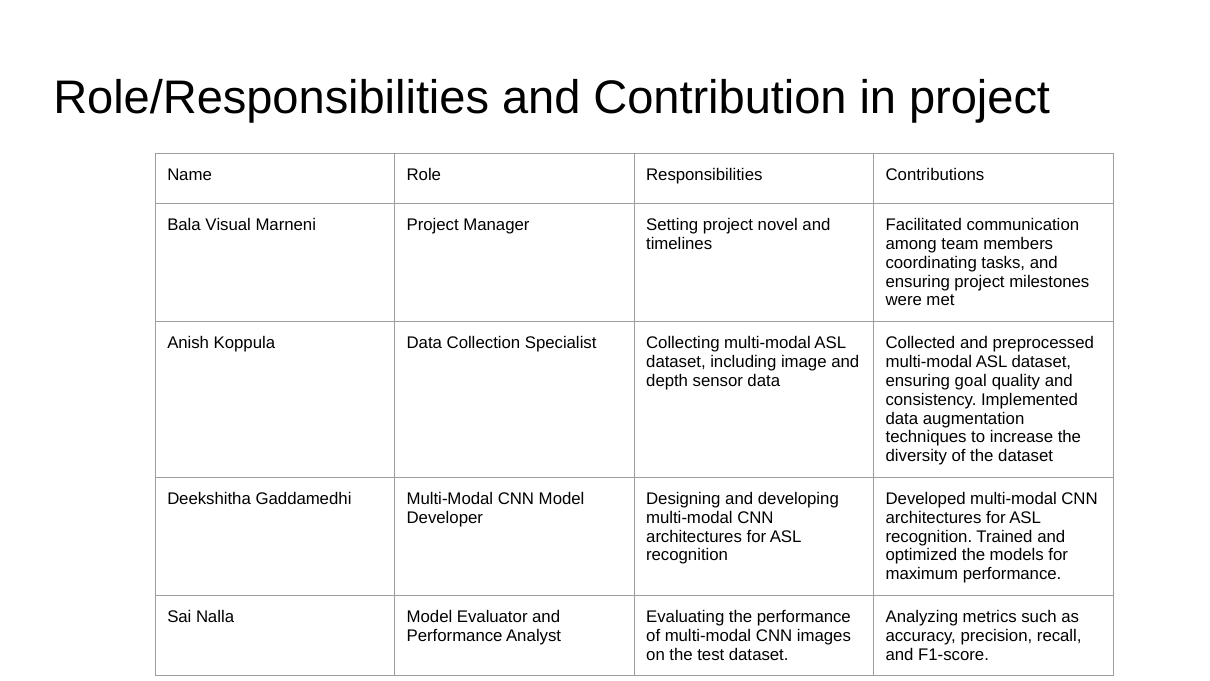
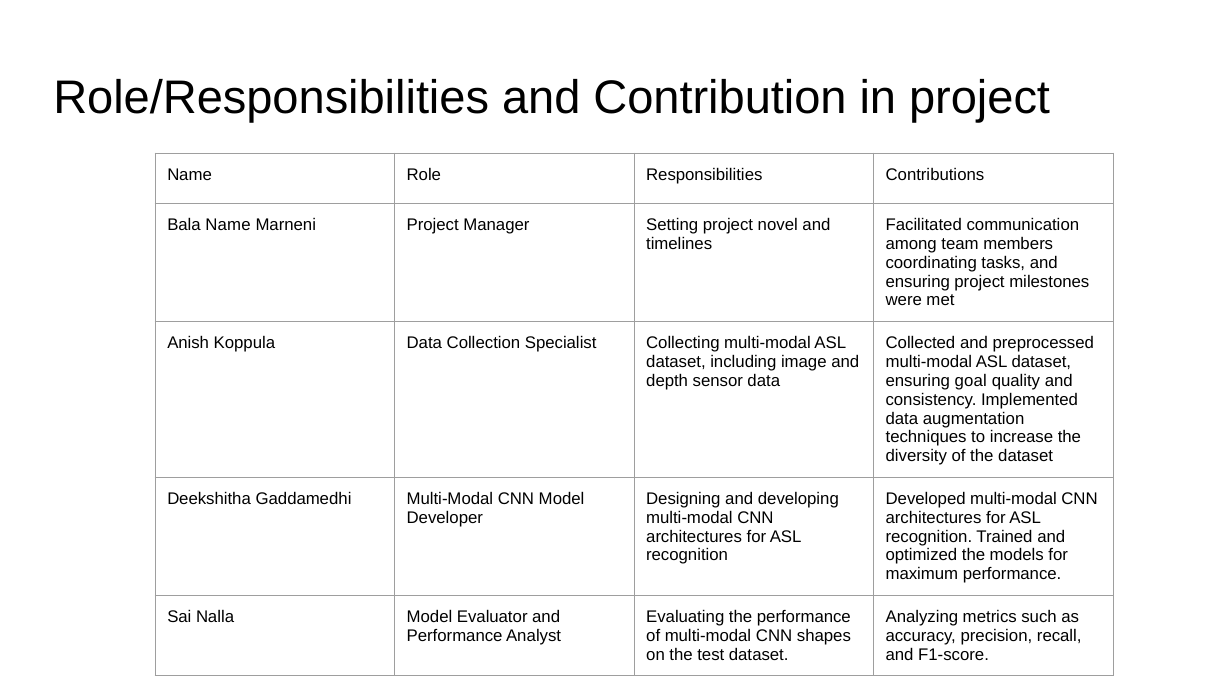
Bala Visual: Visual -> Name (228, 225)
images: images -> shapes (824, 635)
